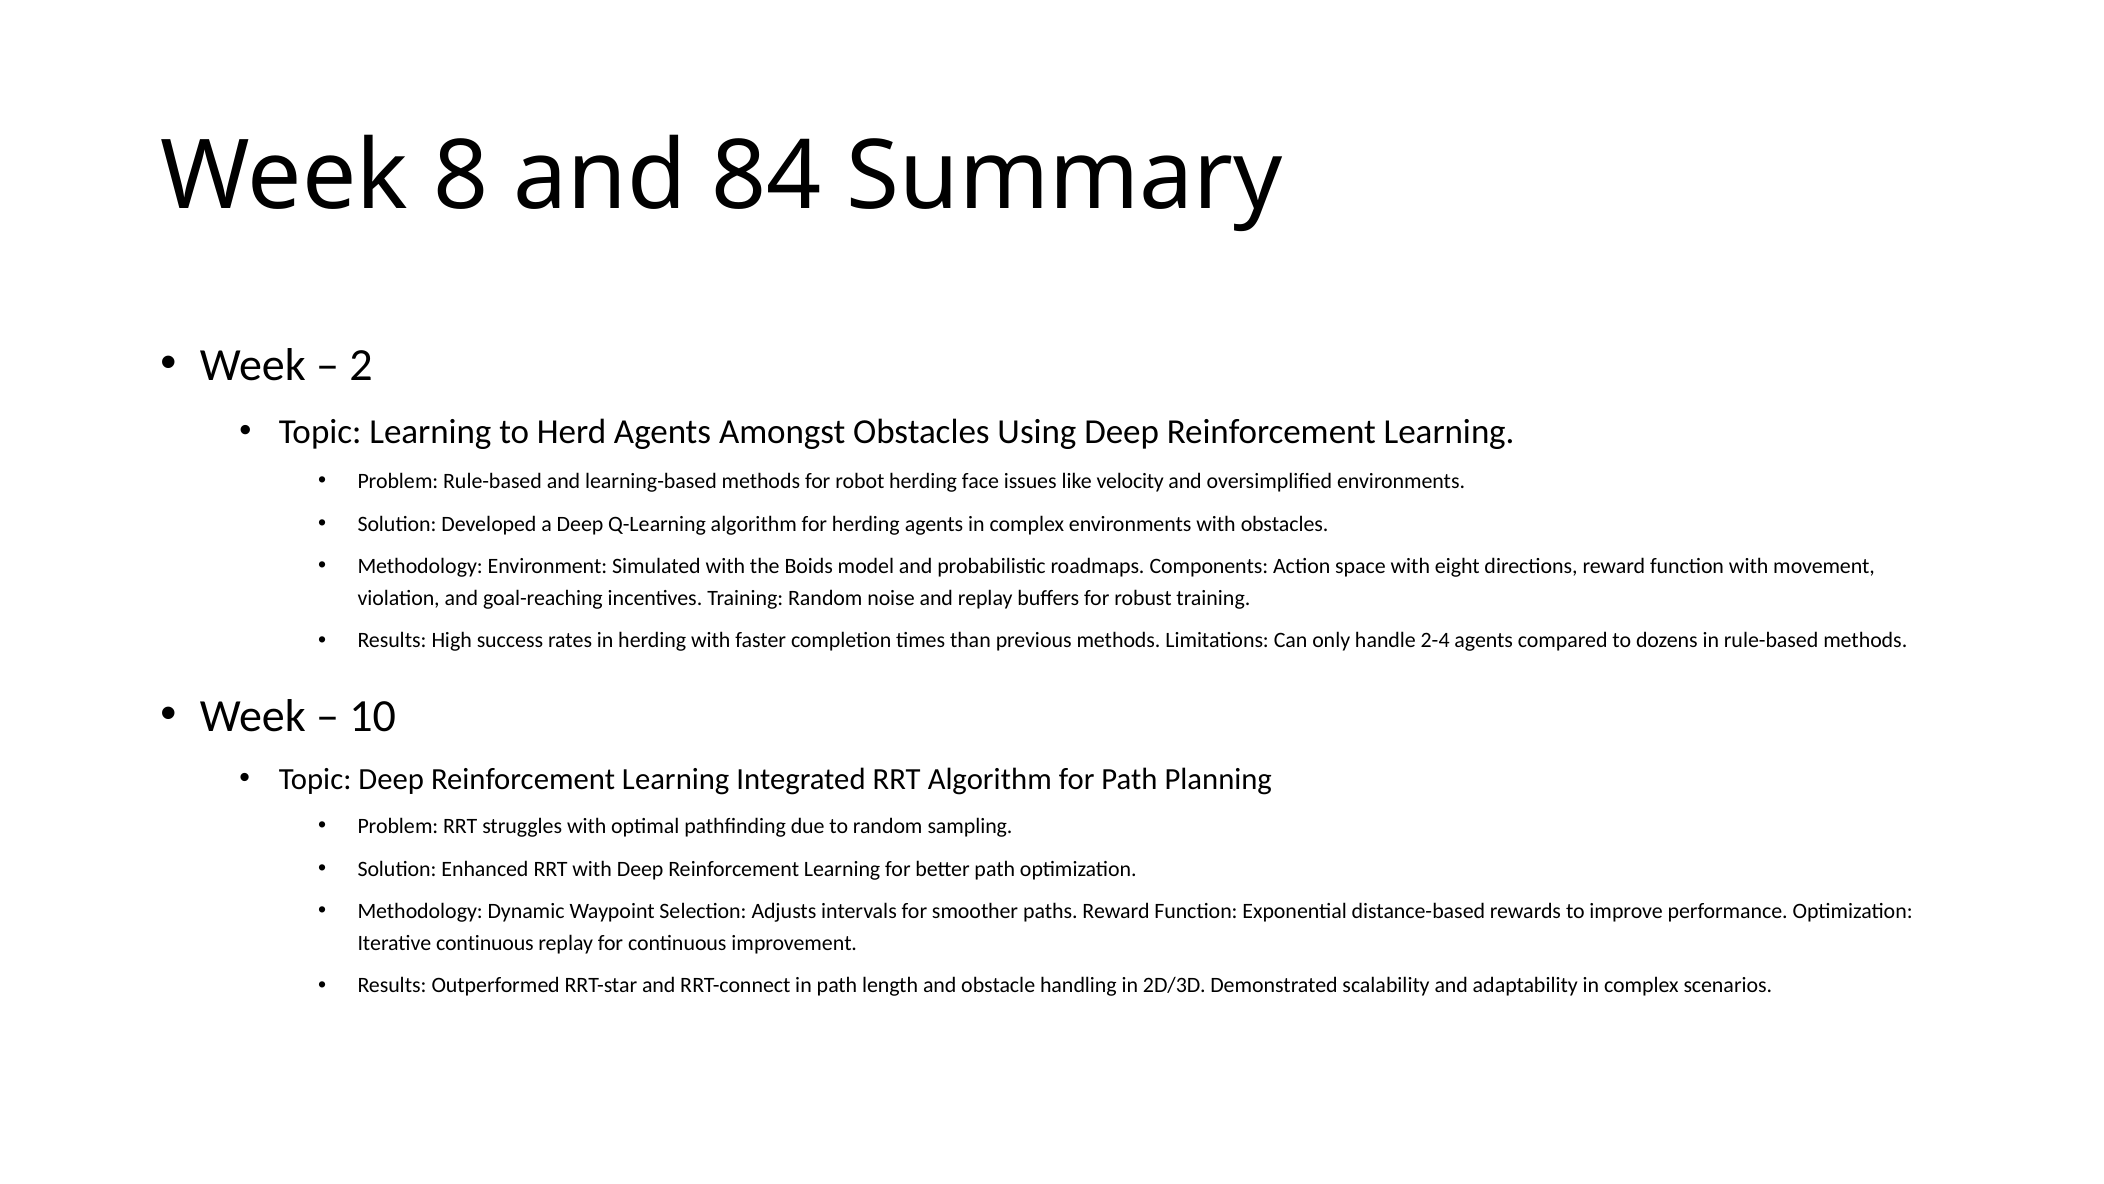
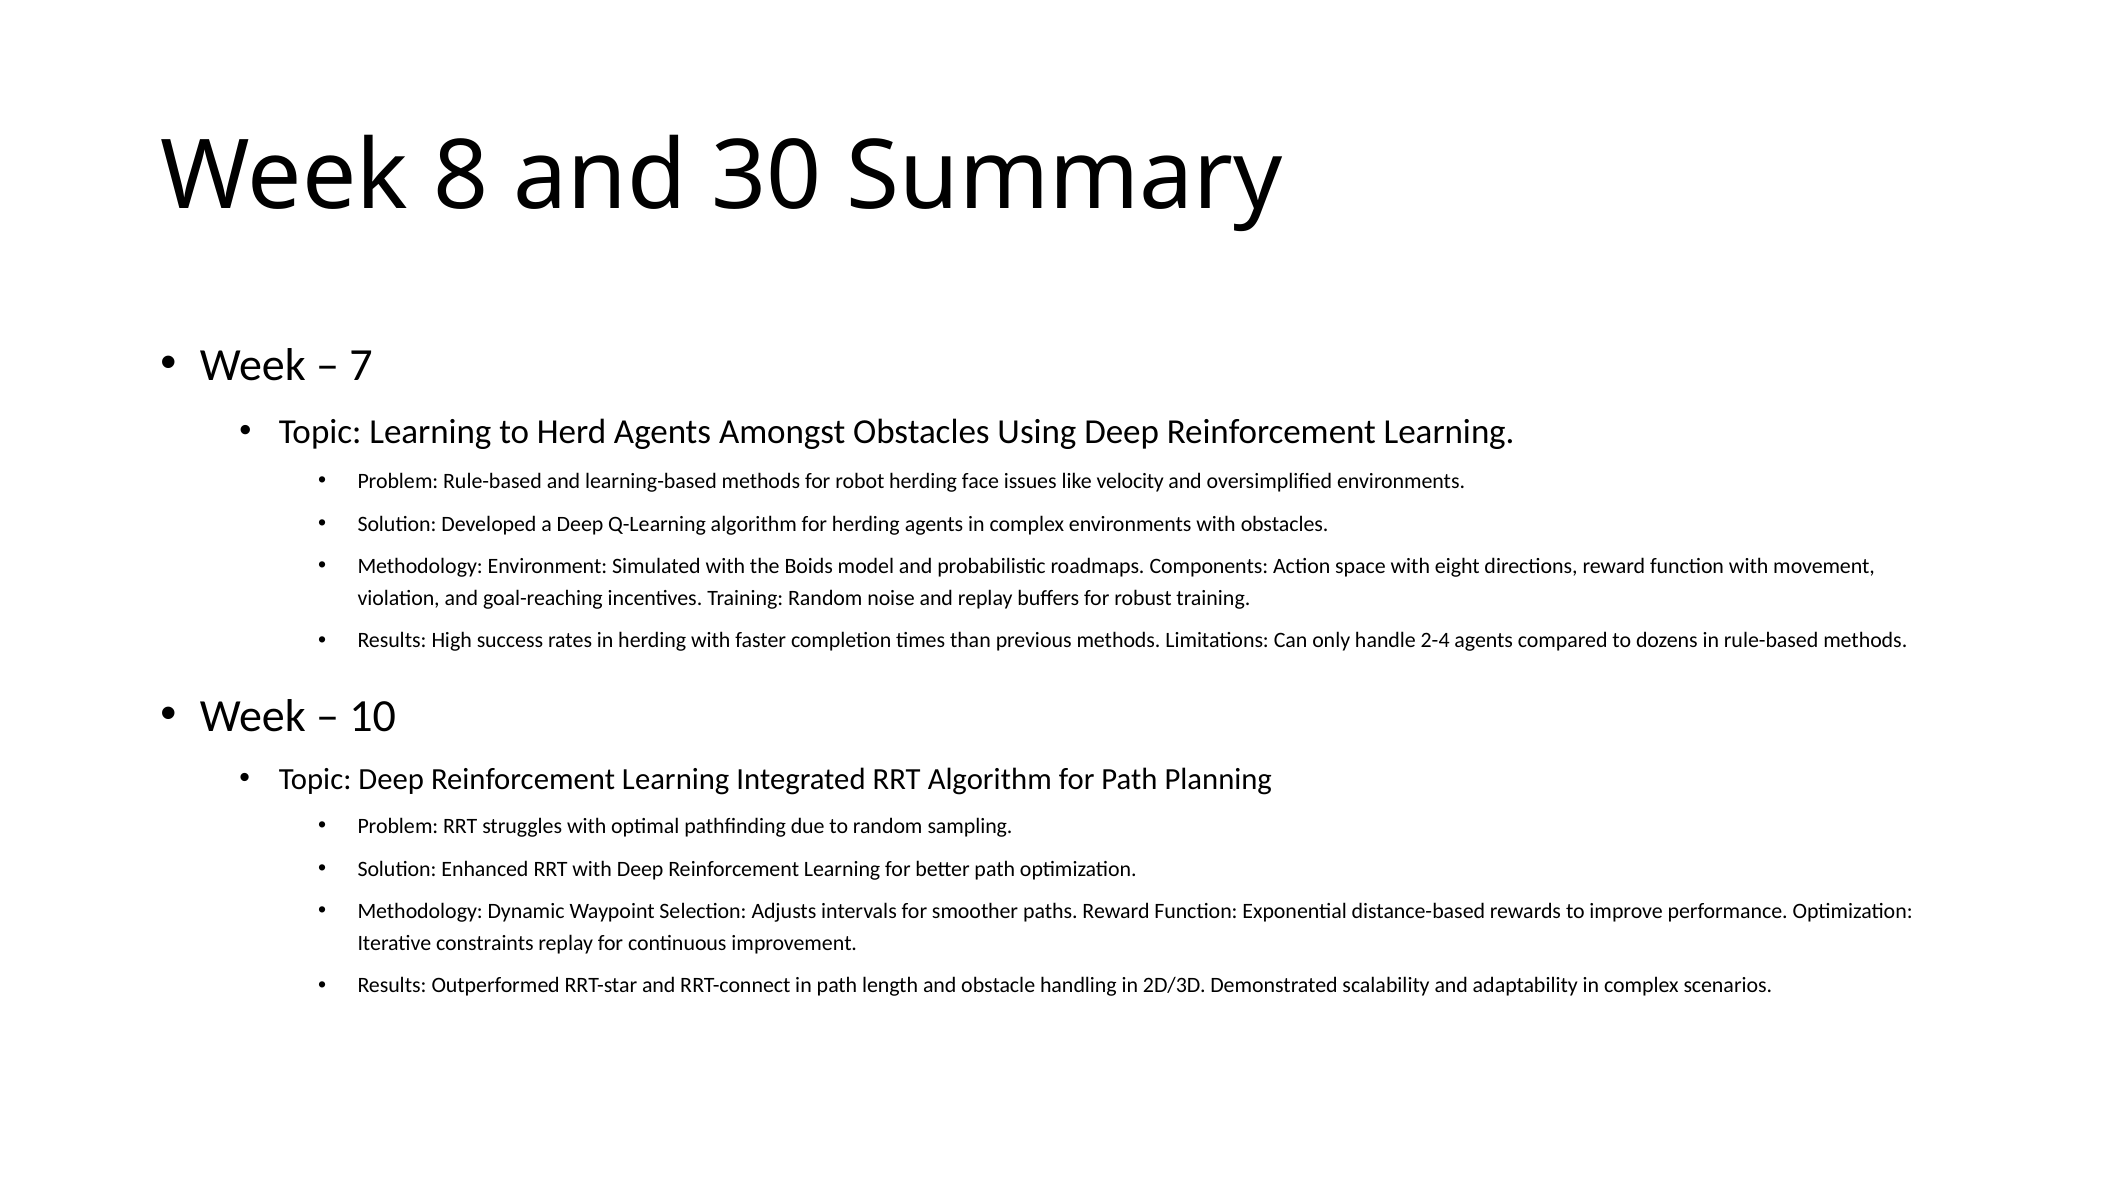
84: 84 -> 30 (767, 177)
2: 2 -> 7 (361, 365)
Iterative continuous: continuous -> constraints (485, 943)
